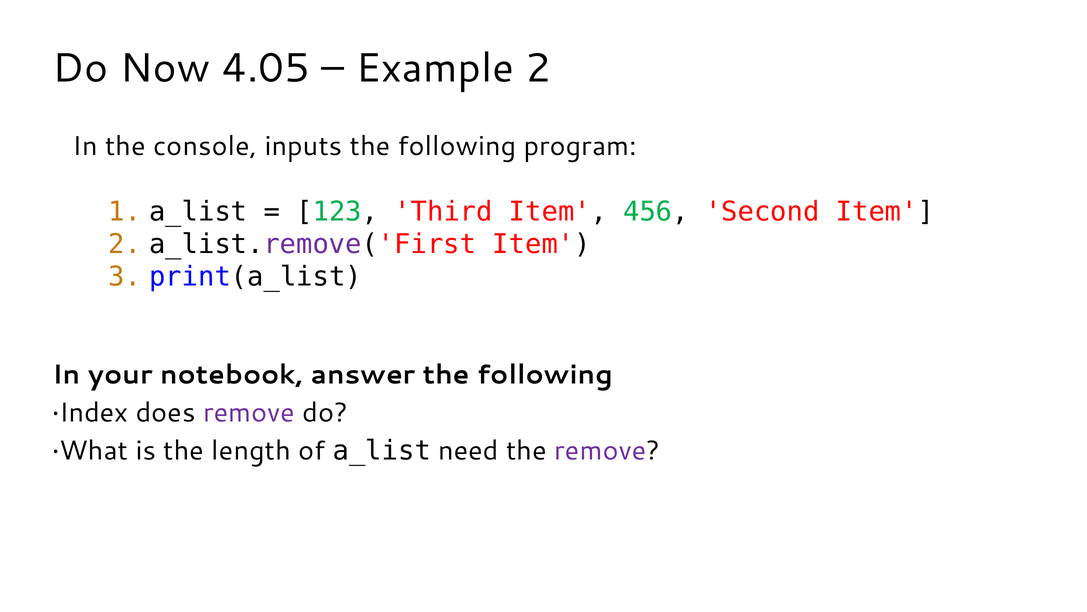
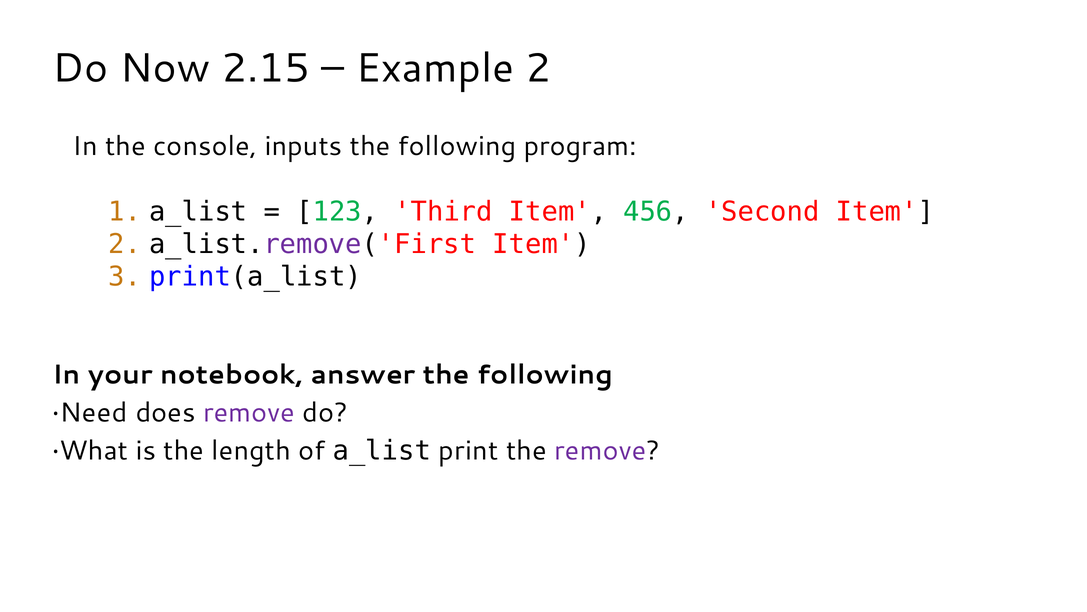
4.05: 4.05 -> 2.15 (266, 68)
Index: Index -> Need (94, 412)
need: need -> print (468, 450)
